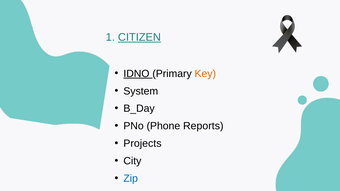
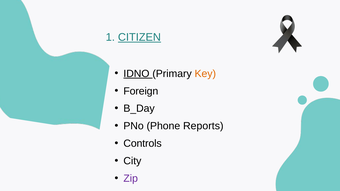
System: System -> Foreign (141, 91)
Projects: Projects -> Controls (143, 144)
Zip colour: blue -> purple (131, 179)
